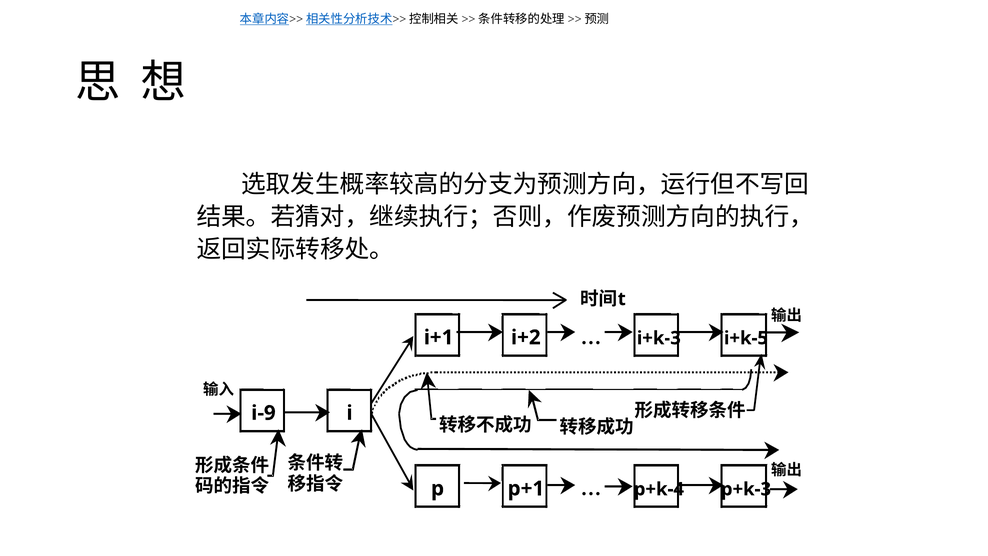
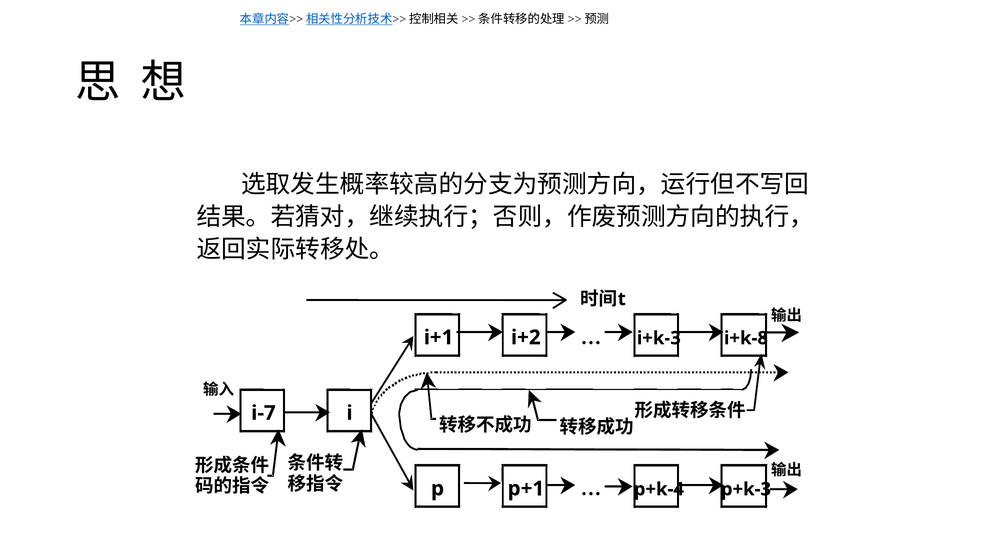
i+k-5: i+k-5 -> i+k-8 (746, 338)
i-9: i-9 -> i-7 (263, 413)
